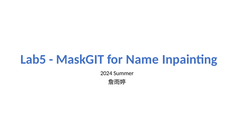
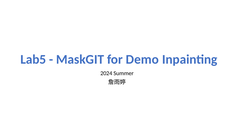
Name: Name -> Demo (142, 59)
